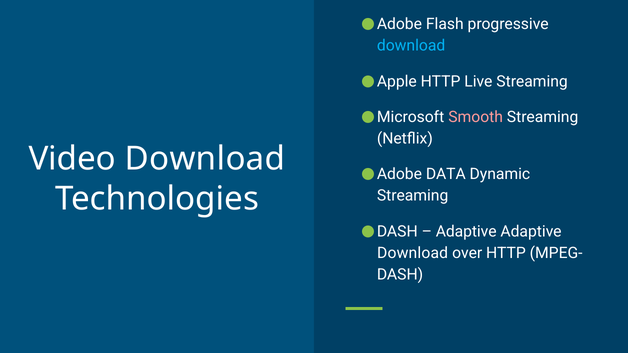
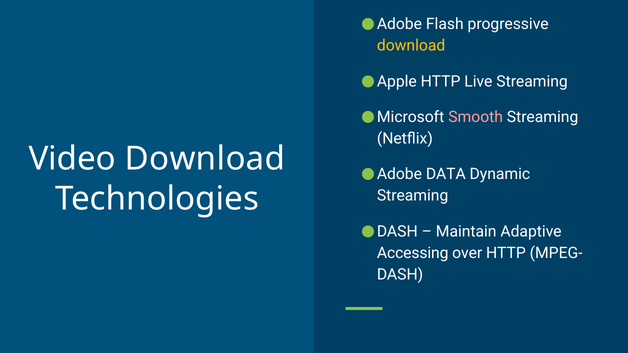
download colour: light blue -> yellow (411, 46)
Adaptive: Adaptive -> Maintain (466, 232)
Download: Download -> Accessing (413, 253)
